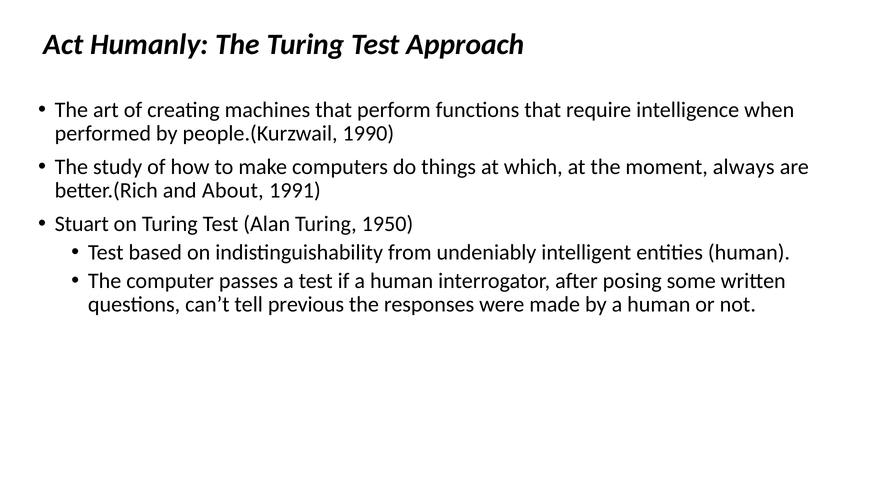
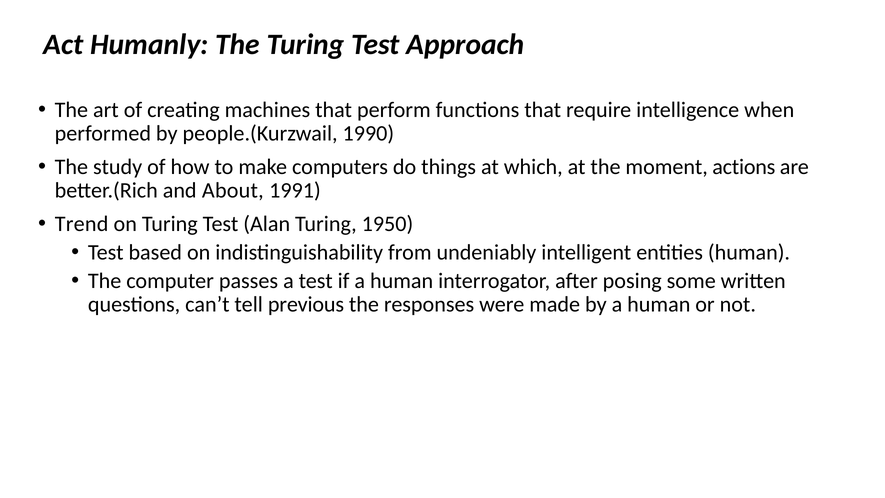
always: always -> actions (744, 167)
Stuart: Stuart -> Trend (82, 224)
